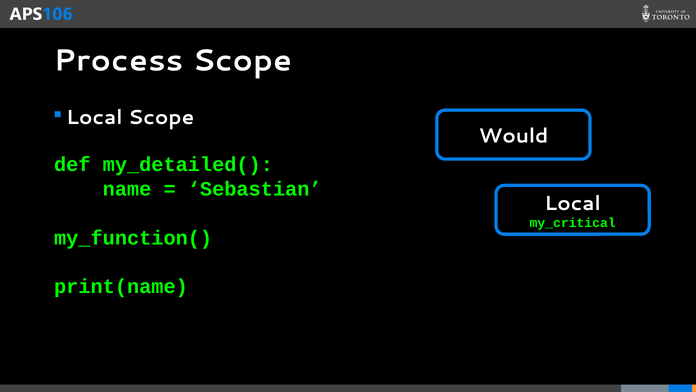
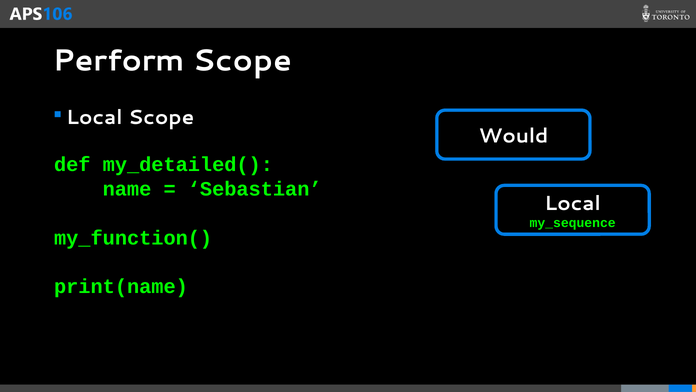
Process: Process -> Perform (119, 60)
my_critical: my_critical -> my_sequence (573, 223)
